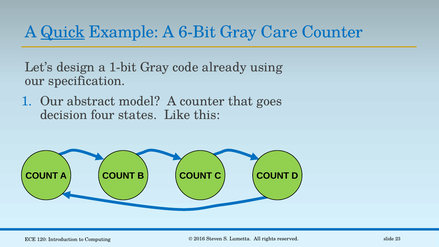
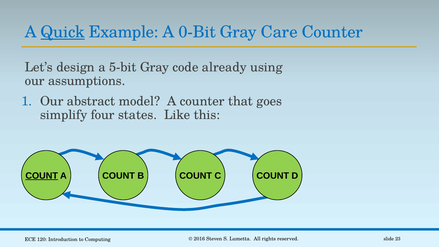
6-Bit: 6-Bit -> 0-Bit (197, 32)
1-bit: 1-bit -> 5-bit (123, 67)
specification: specification -> assumptions (87, 81)
decision: decision -> simplify (64, 115)
COUNT underline: none -> present (42, 176)
